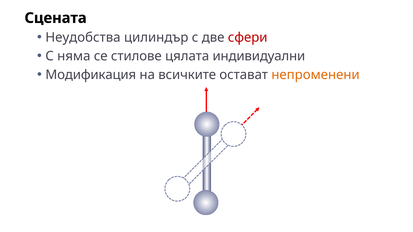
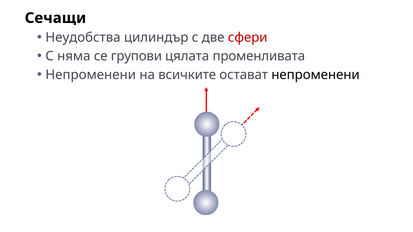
Сцената: Сцената -> Сечащи (55, 18)
стилове: стилове -> групови (136, 56)
индивидуални: индивидуални -> променливата (259, 56)
Модификация: Модификация -> Непроменени (91, 75)
непроменени colour: orange -> black (316, 75)
